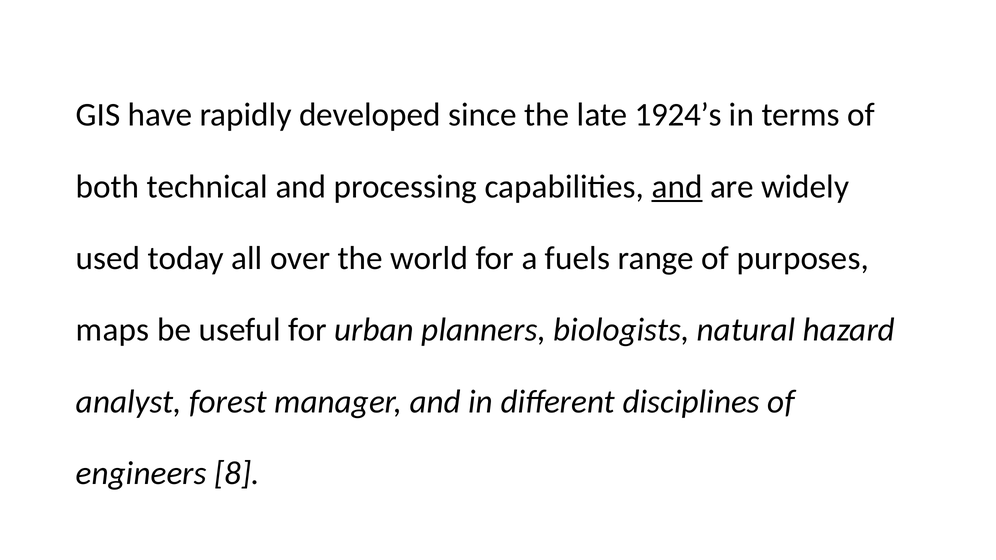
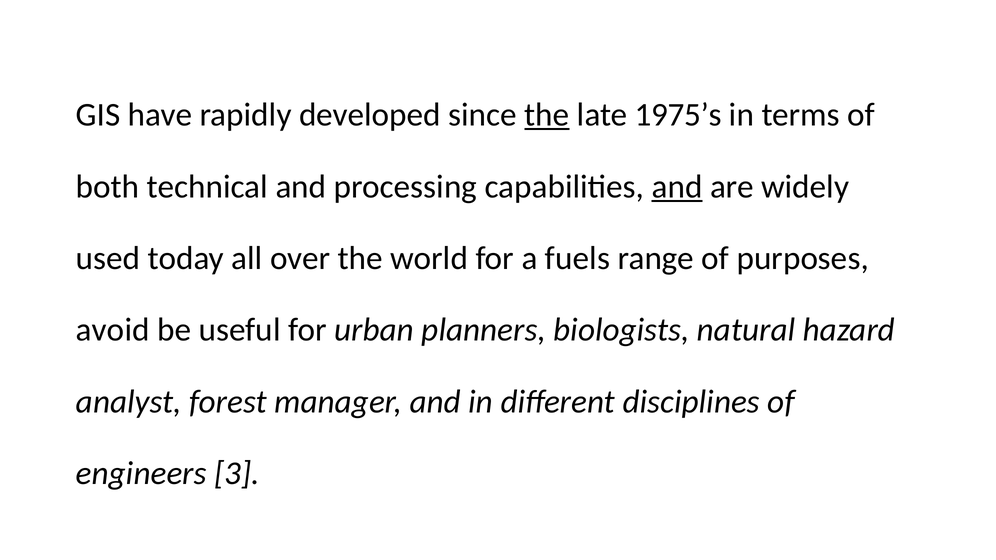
the underline: none -> present (547, 115)
1924’s: 1924’s -> 1975’s (678, 115)
maps: maps -> avoid (113, 330)
8: 8 -> 3 (237, 474)
